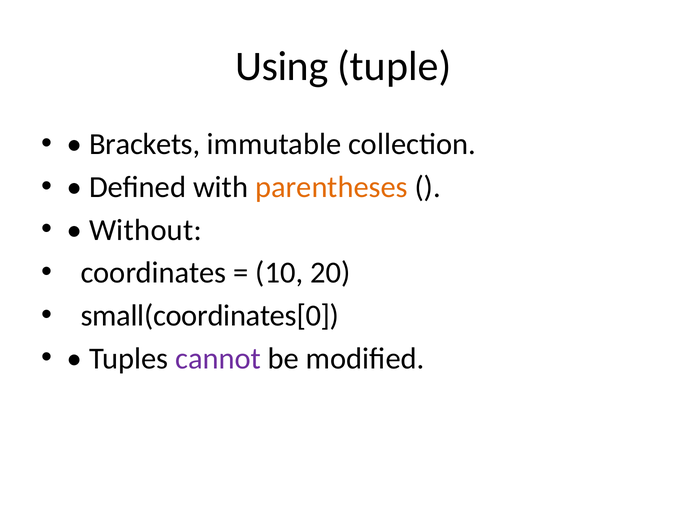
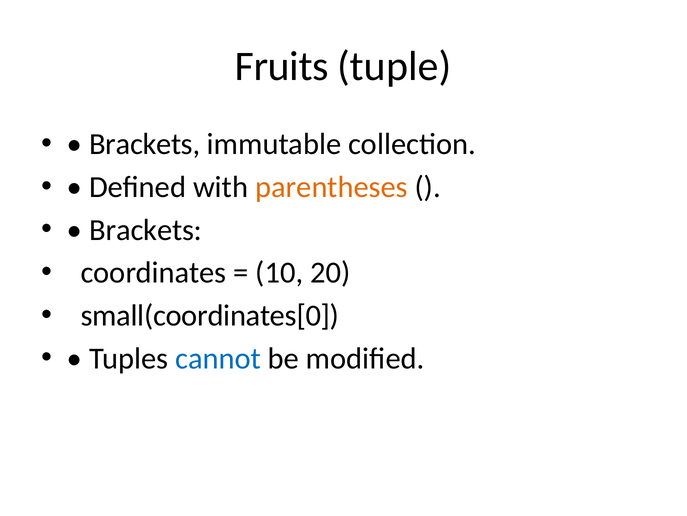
Using: Using -> Fruits (282, 67)
Without: Without -> Brackets (146, 230)
cannot colour: purple -> blue (218, 358)
